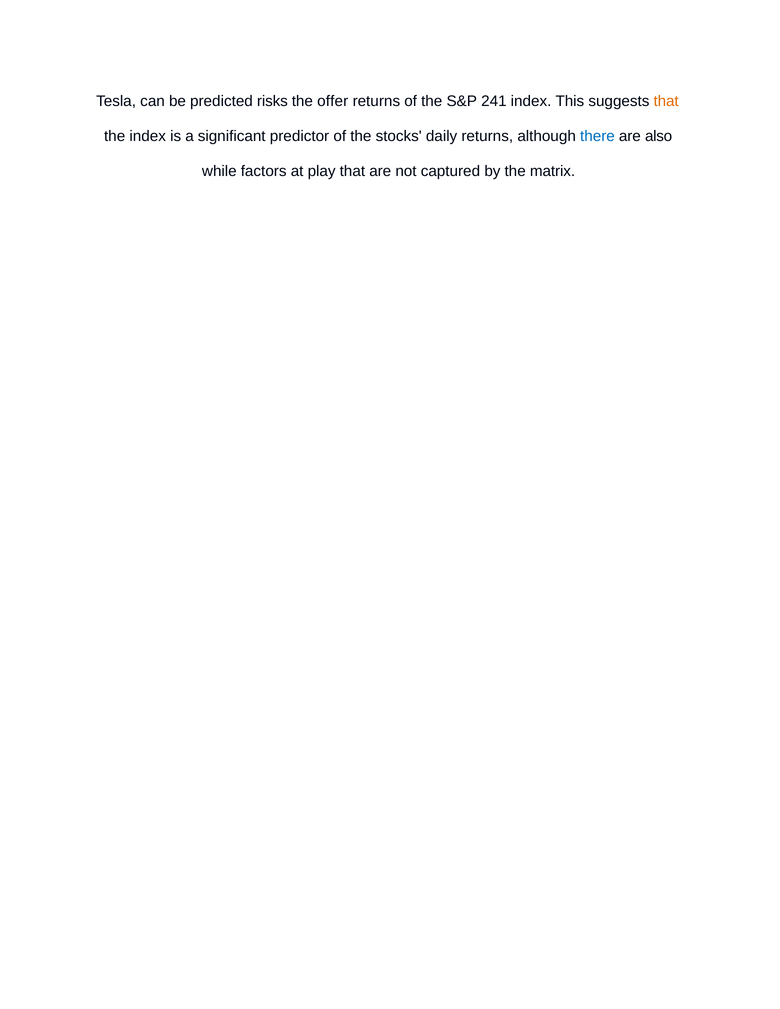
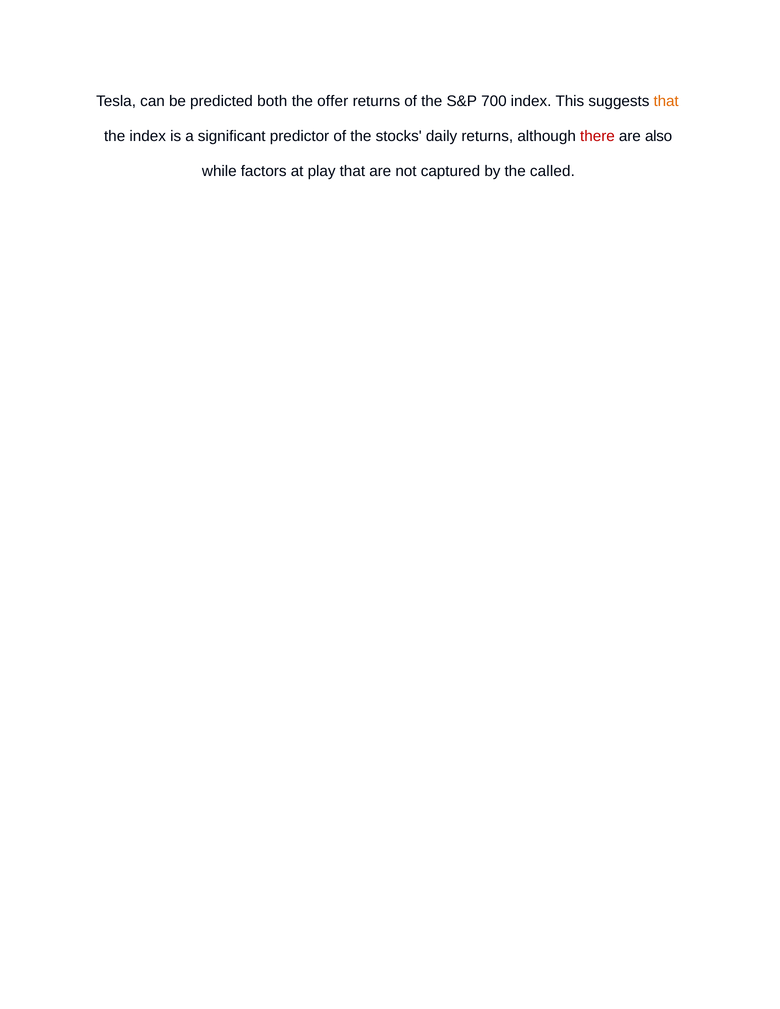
risks: risks -> both (272, 101)
241: 241 -> 700 (494, 101)
there colour: blue -> red (597, 136)
matrix: matrix -> called (552, 171)
